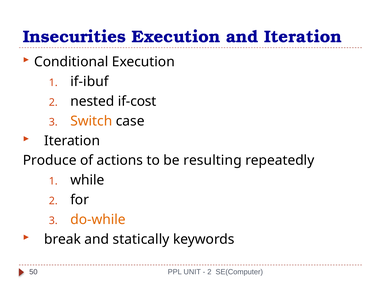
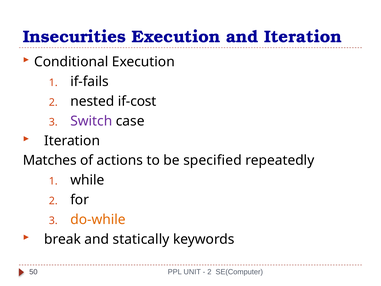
if-ibuf: if-ibuf -> if-fails (89, 82)
Switch colour: orange -> purple (91, 121)
Produce: Produce -> Matches (50, 160)
resulting: resulting -> specified (212, 160)
